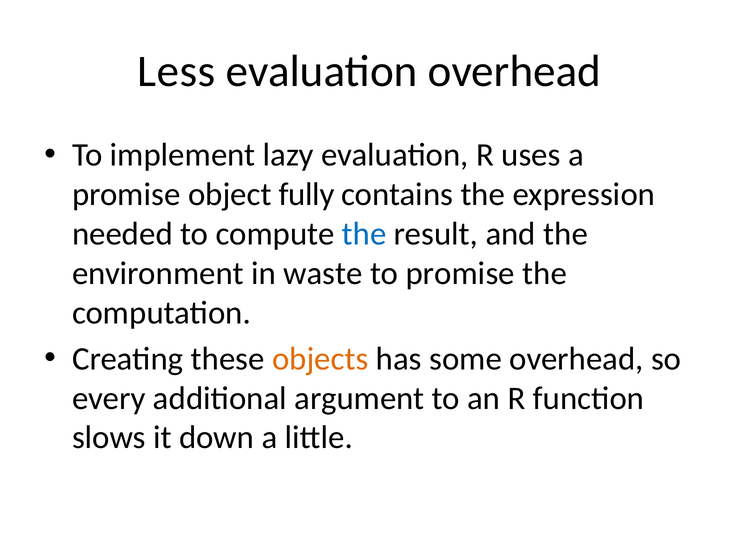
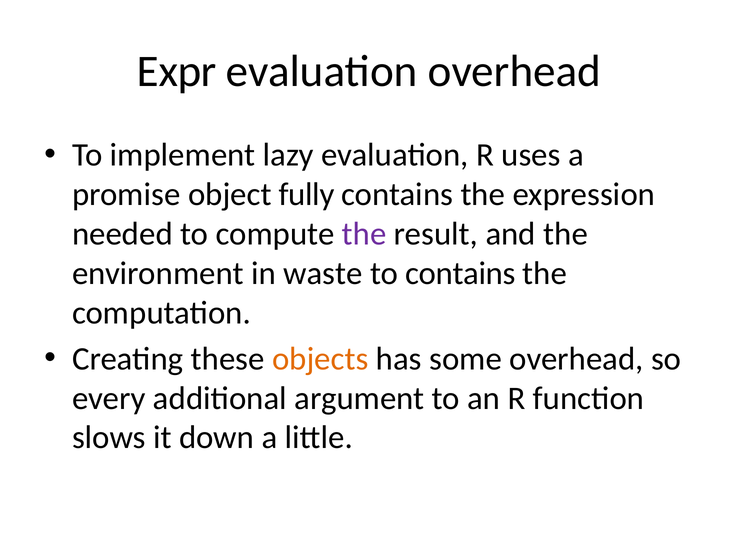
Less: Less -> Expr (177, 72)
the colour: blue -> purple (364, 234)
to promise: promise -> contains (460, 273)
